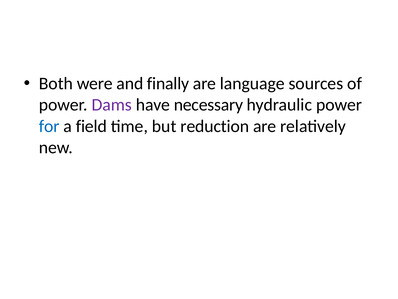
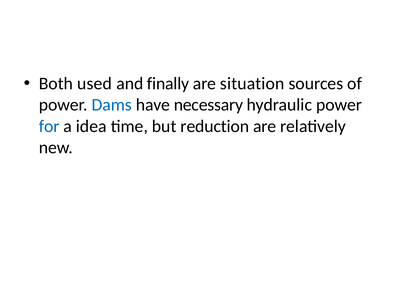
were: were -> used (95, 83)
language: language -> situation (252, 83)
Dams colour: purple -> blue (112, 105)
field: field -> idea (91, 126)
